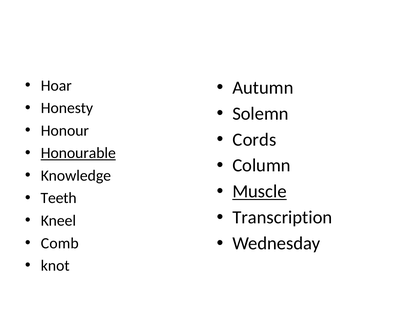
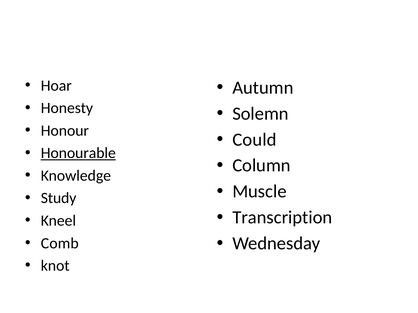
Cords: Cords -> Could (255, 140)
Muscle underline: present -> none (259, 192)
Teeth: Teeth -> Study (59, 198)
